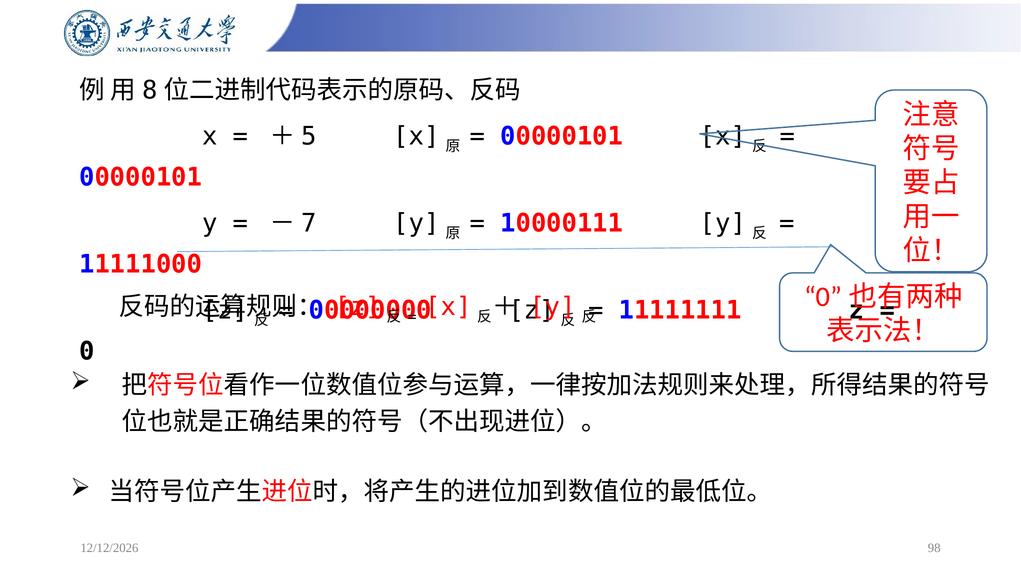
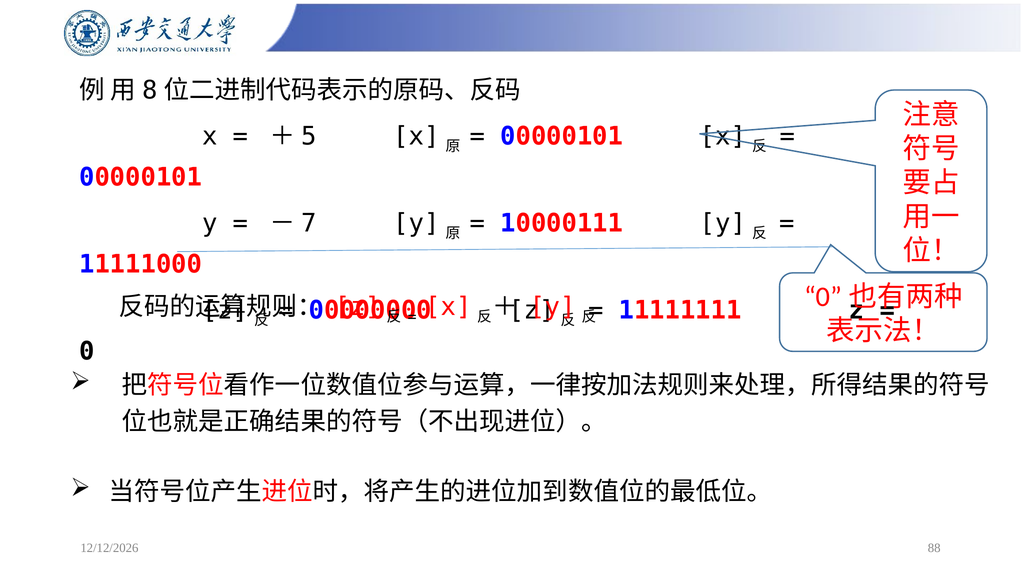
98: 98 -> 88 (934, 548)
